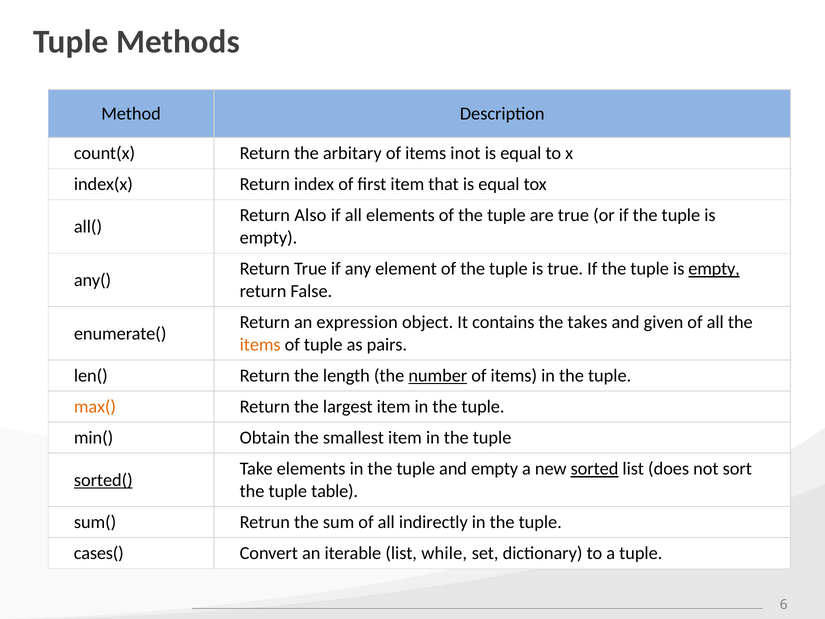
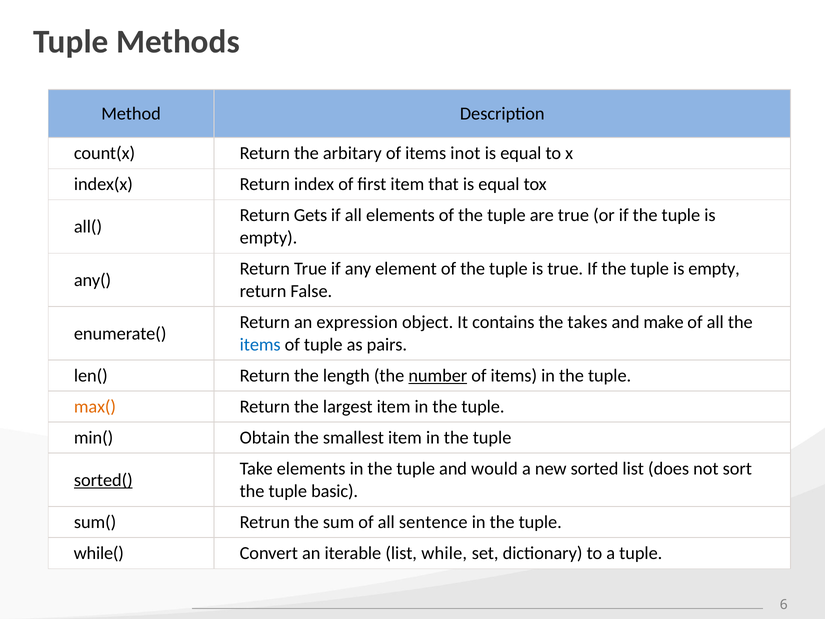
Also: Also -> Gets (311, 215)
empty underline: present -> none (714, 269)
given: given -> make (664, 322)
items colour: orange -> blue (260, 345)
and empty: empty -> would (494, 469)
sorted underline: present -> none (595, 469)
table: table -> basic (335, 491)
indirectly: indirectly -> sentence (433, 522)
cases(: cases( -> while( (99, 553)
